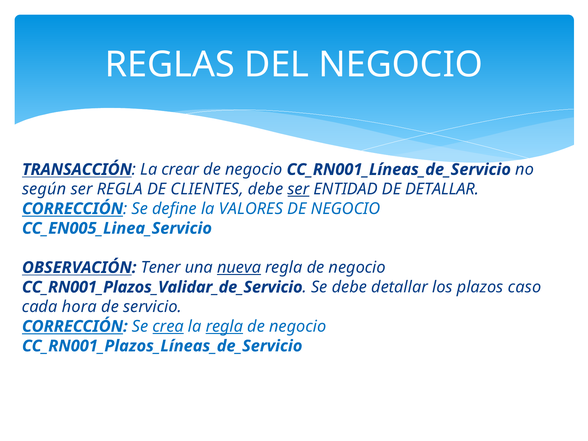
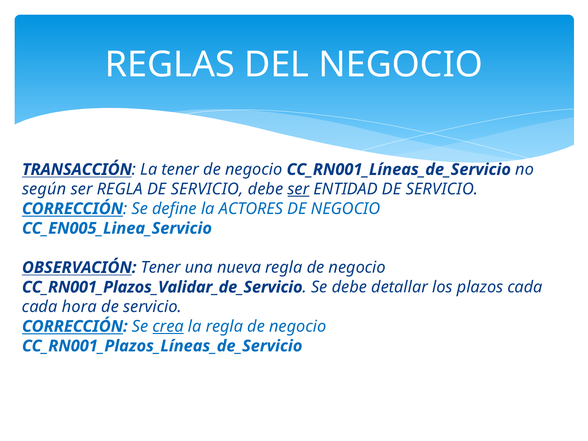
La crear: crear -> tener (180, 170)
REGLA DE CLIENTES: CLIENTES -> SERVICIO (207, 189)
ENTIDAD DE DETALLAR: DETALLAR -> SERVICIO (442, 189)
VALORES: VALORES -> ACTORES (251, 209)
nueva underline: present -> none (239, 268)
plazos caso: caso -> cada (525, 287)
regla underline: present -> none (224, 326)
